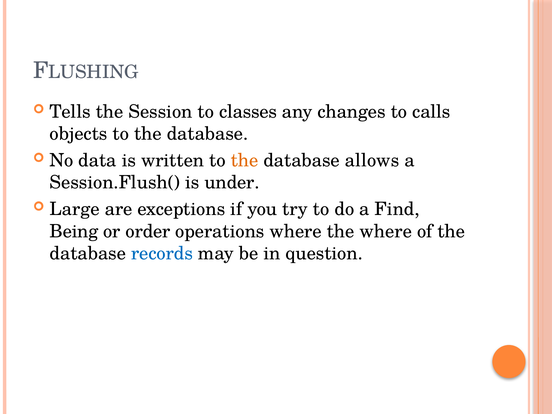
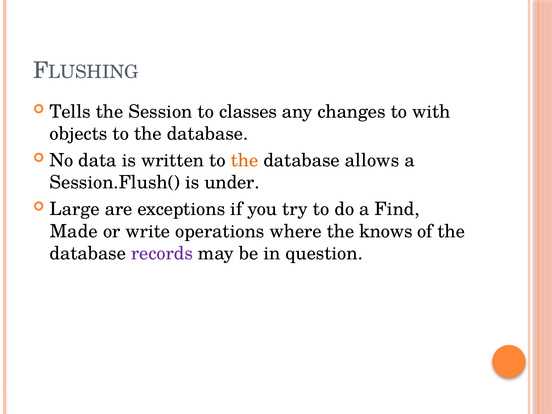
calls: calls -> with (431, 112)
Being: Being -> Made (74, 231)
order: order -> write (148, 231)
the where: where -> knows (386, 231)
records colour: blue -> purple (162, 253)
